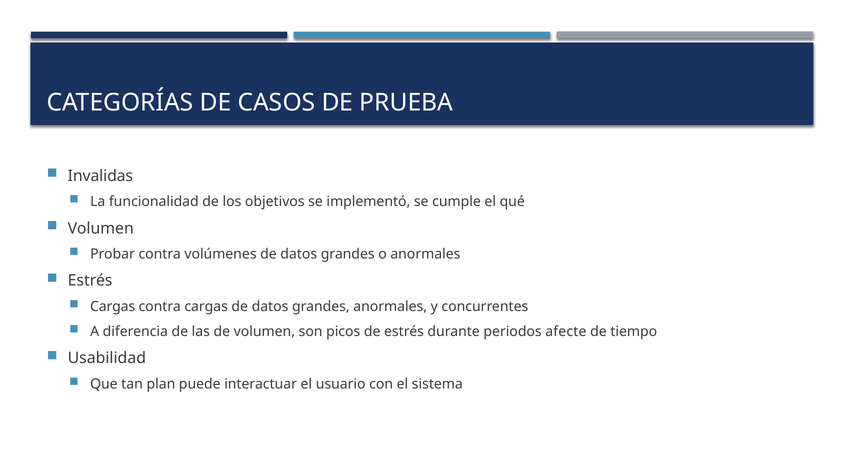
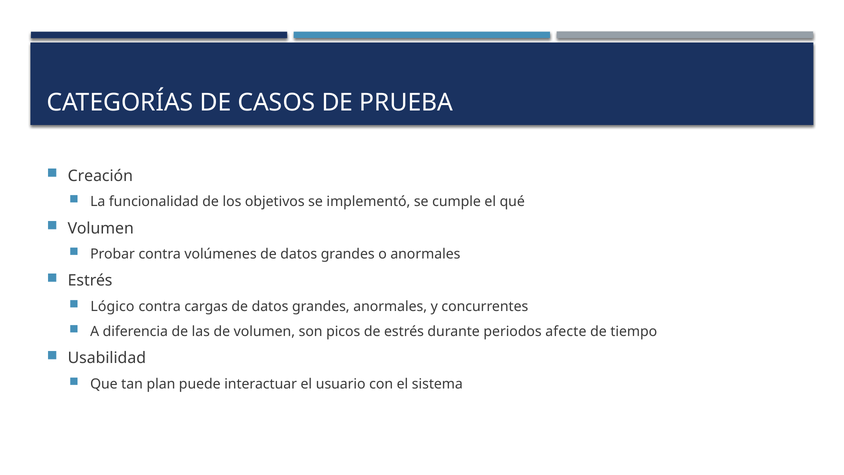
Invalidas: Invalidas -> Creación (100, 176)
Cargas: Cargas -> Lógico (112, 307)
